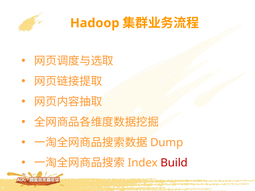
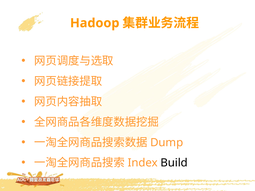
Build colour: red -> black (174, 163)
